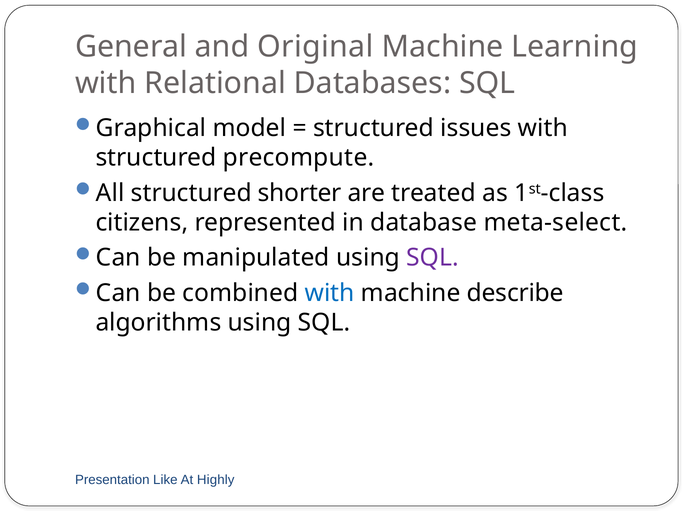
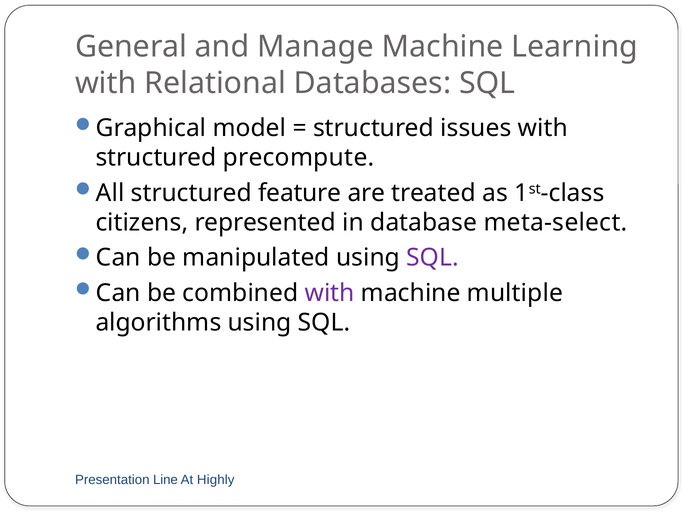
Original: Original -> Manage (316, 47)
shorter: shorter -> feature (300, 193)
with colour: blue -> purple (330, 292)
describe: describe -> multiple (515, 292)
Like: Like -> Line (165, 479)
